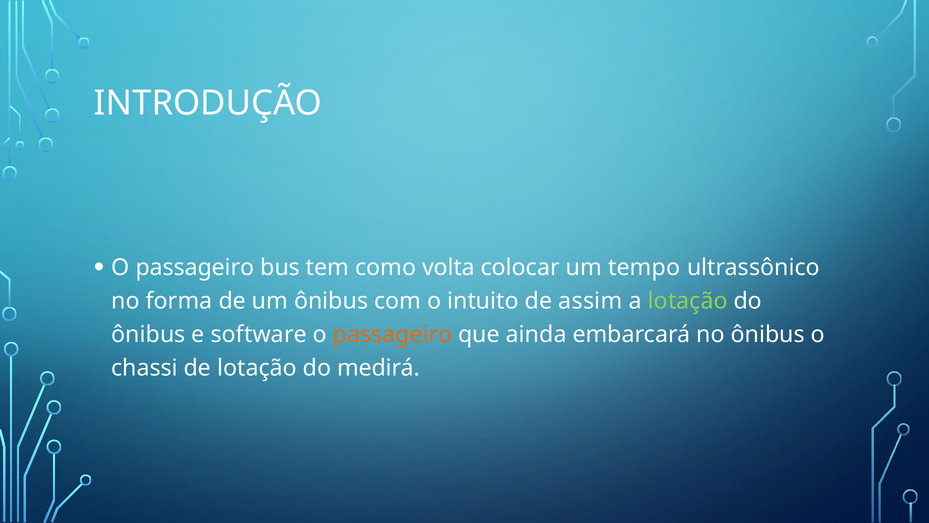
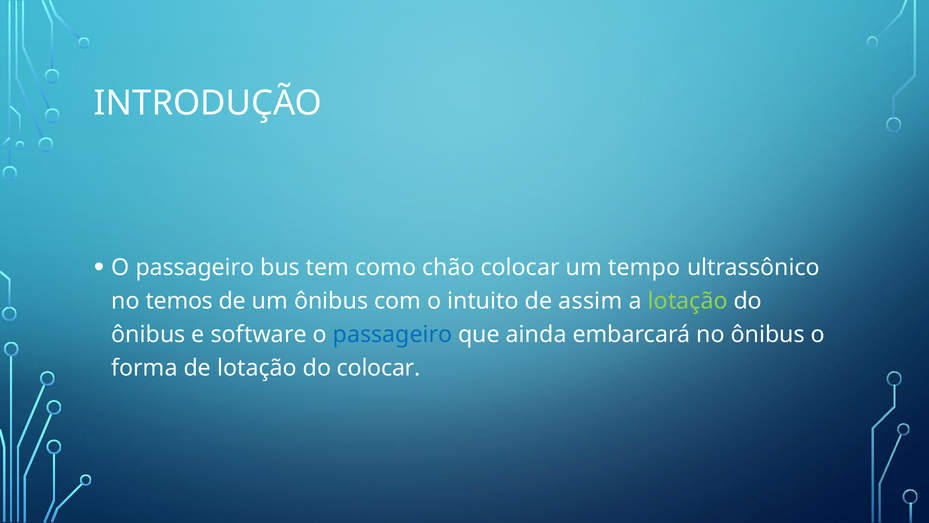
volta: volta -> chão (448, 268)
forma: forma -> temos (179, 301)
passageiro colour: orange -> blue (393, 334)
chassi: chassi -> forma (145, 368)
do medirá: medirá -> colocar (379, 368)
